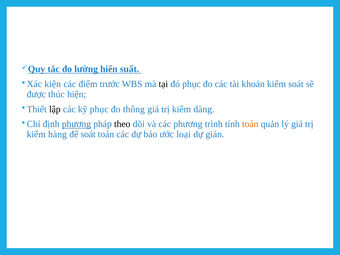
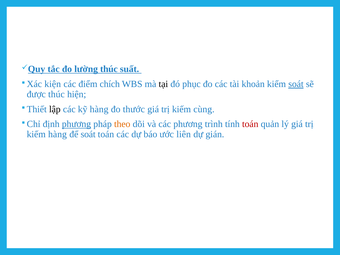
lường hiển: hiển -> thúc (109, 69)
trước: trước -> chích (110, 84)
soát underline: none -> present (296, 84)
kỹ phục: phục -> hàng (99, 109)
thông: thông -> thước (134, 109)
dàng: dàng -> cùng (204, 109)
theo colour: black -> orange (122, 124)
toán colour: orange -> red (250, 124)
loại: loại -> liên (184, 134)
